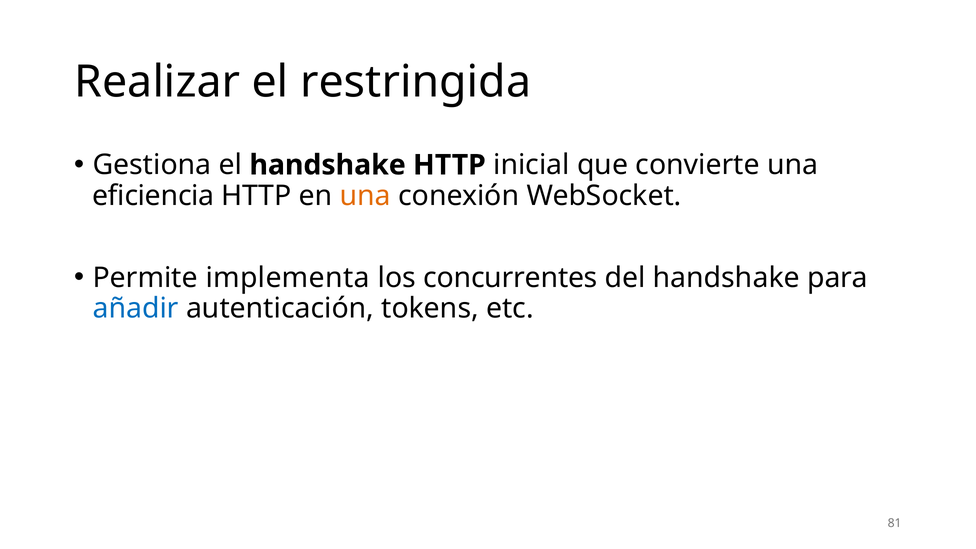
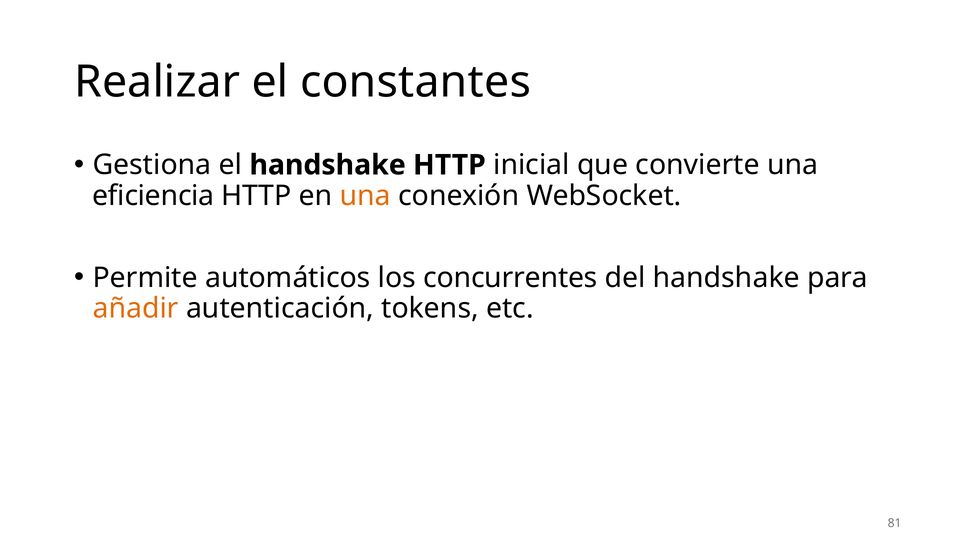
restringida: restringida -> constantes (416, 82)
implementa: implementa -> automáticos (288, 278)
añadir colour: blue -> orange (136, 308)
